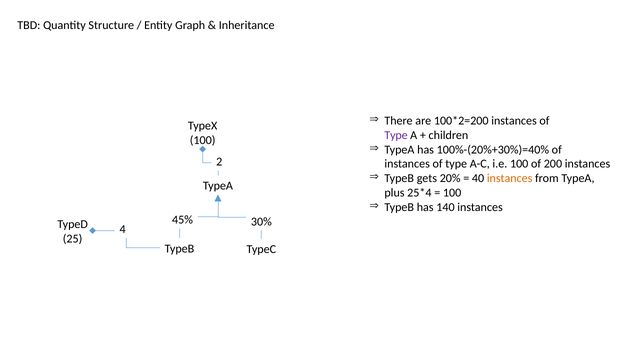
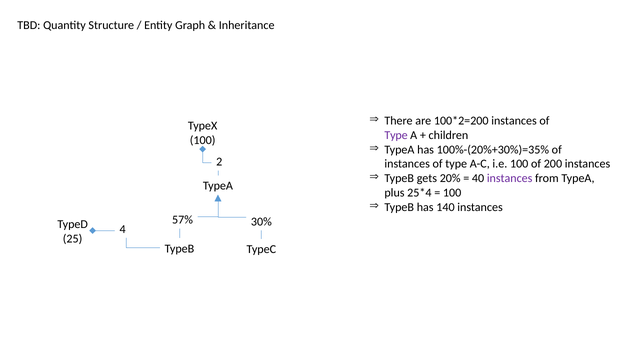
100%-(20%+30%)=40%: 100%-(20%+30%)=40% -> 100%-(20%+30%)=35% (493, 150)
instances colour: orange -> purple (510, 179)
45%: 45% -> 57% (182, 220)
